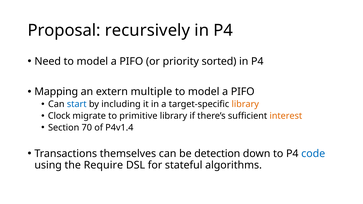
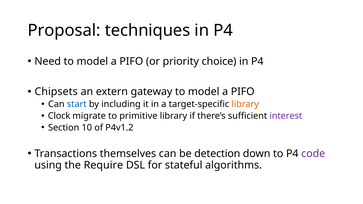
recursively: recursively -> techniques (148, 30)
sorted: sorted -> choice (219, 61)
Mapping: Mapping -> Chipsets (56, 92)
multiple: multiple -> gateway (151, 92)
interest colour: orange -> purple (286, 116)
70: 70 -> 10 (87, 128)
P4v1.4: P4v1.4 -> P4v1.2 (119, 128)
code colour: blue -> purple (313, 154)
